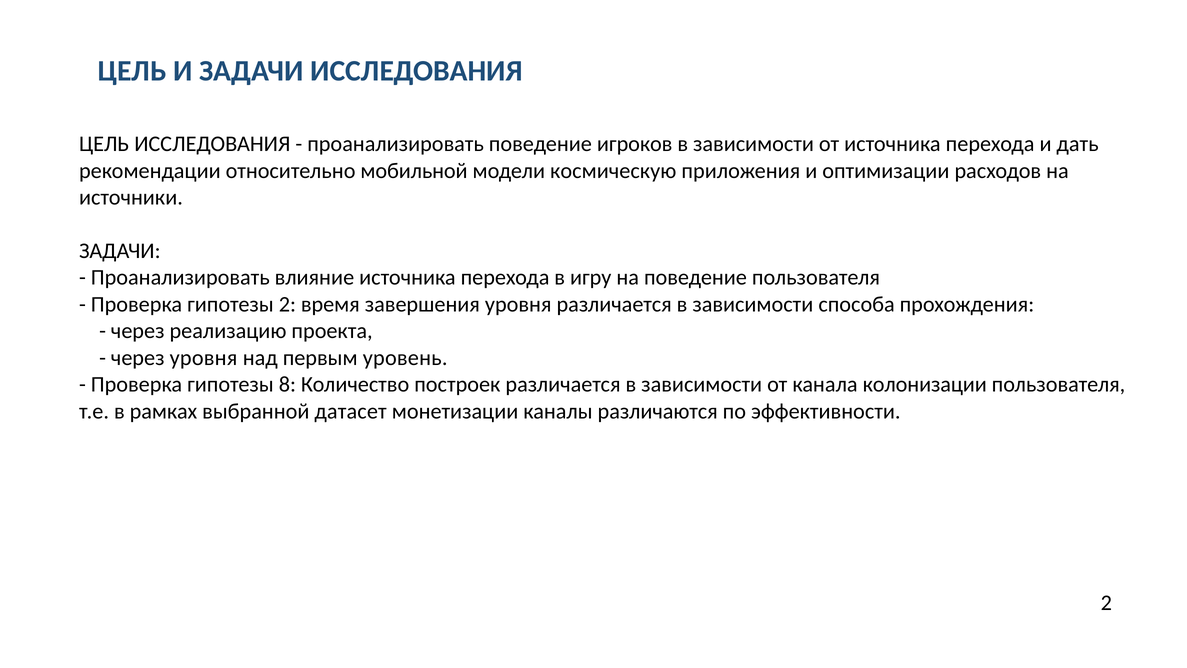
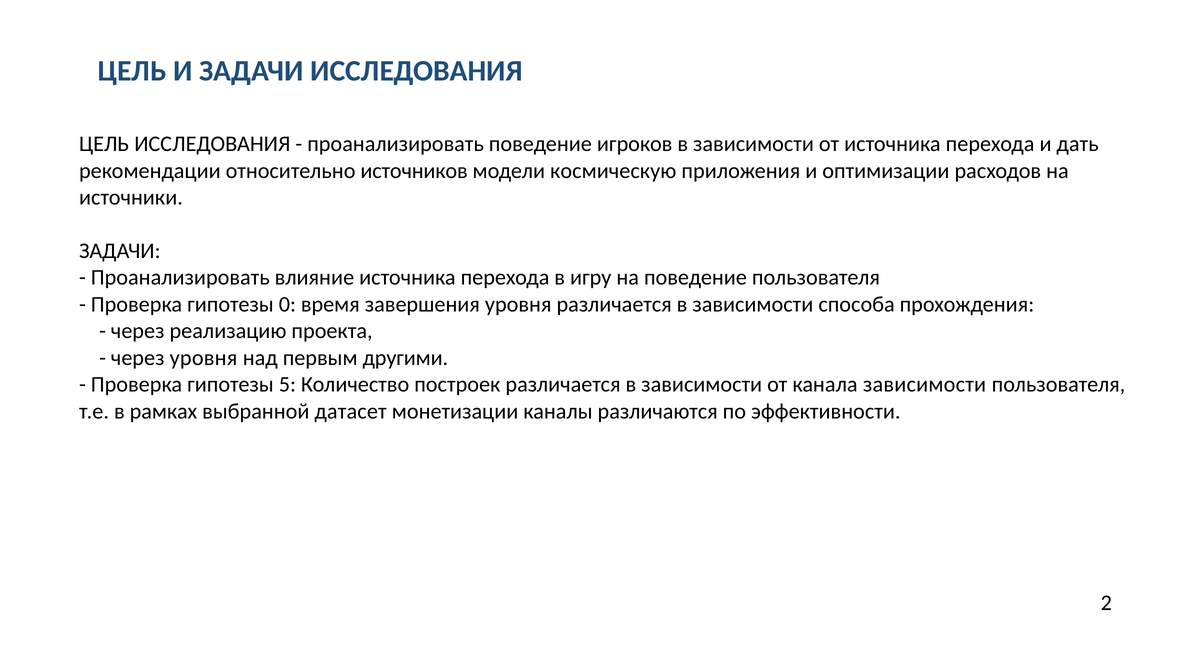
мобильной: мобильной -> источников (414, 171)
гипотезы 2: 2 -> 0 (287, 304)
уровень: уровень -> другими (405, 358)
8: 8 -> 5 (287, 384)
канала колонизации: колонизации -> зависимости (925, 384)
